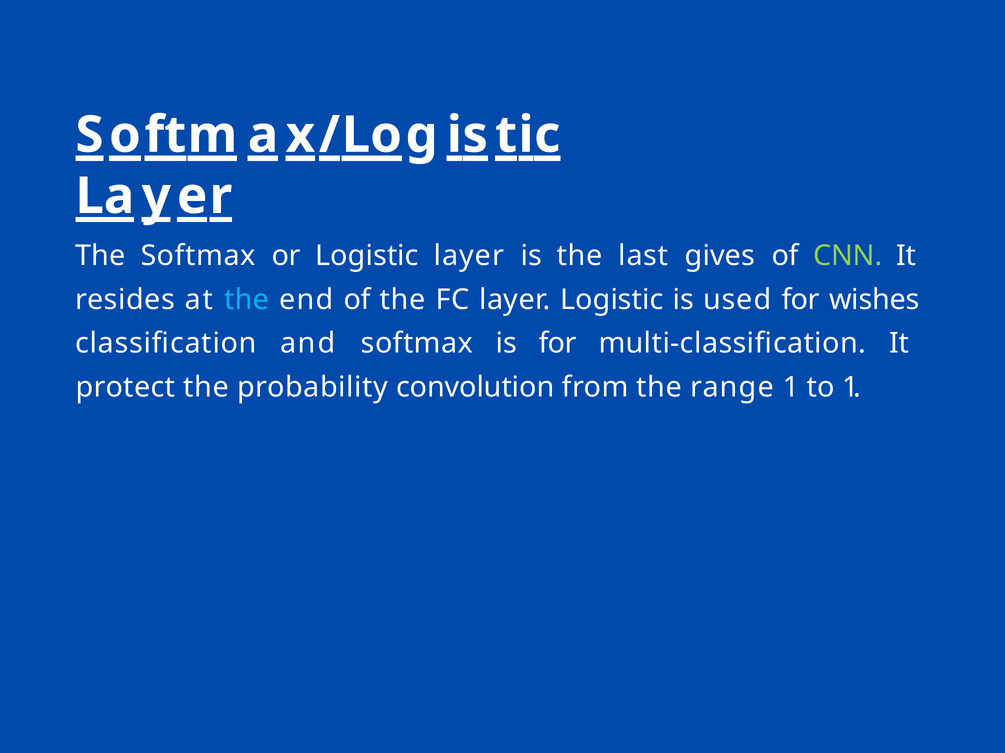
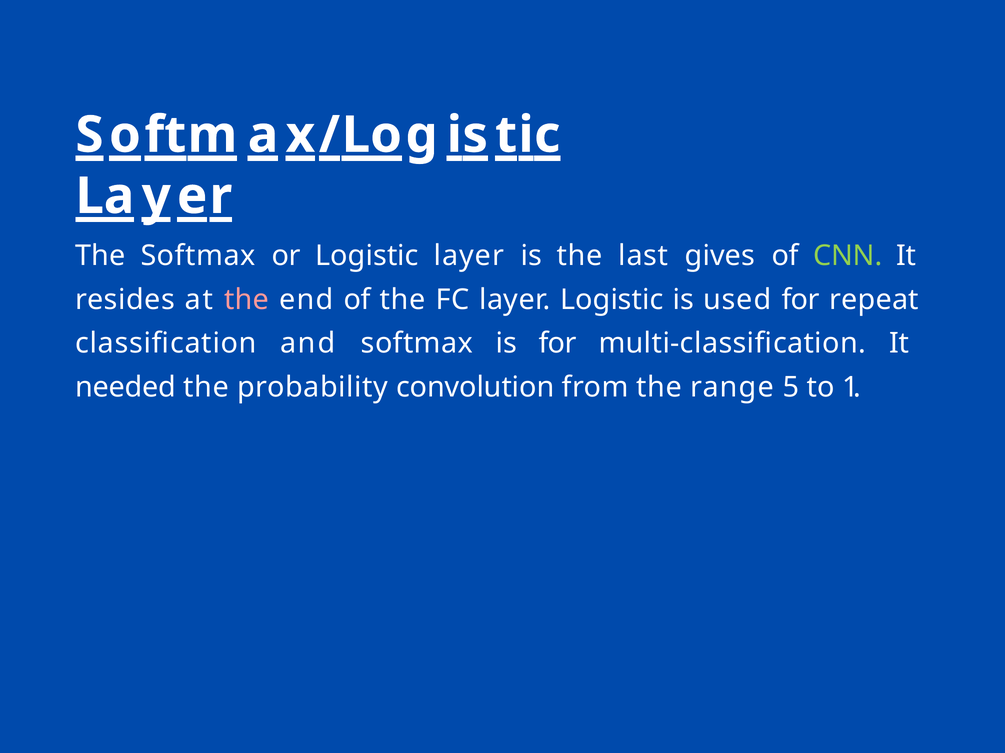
the colour: light blue -> pink (247, 300)
wishes: wishes -> repeat (874, 300)
protect: protect -> needed (126, 388)
range 1: 1 -> 5 (791, 388)
